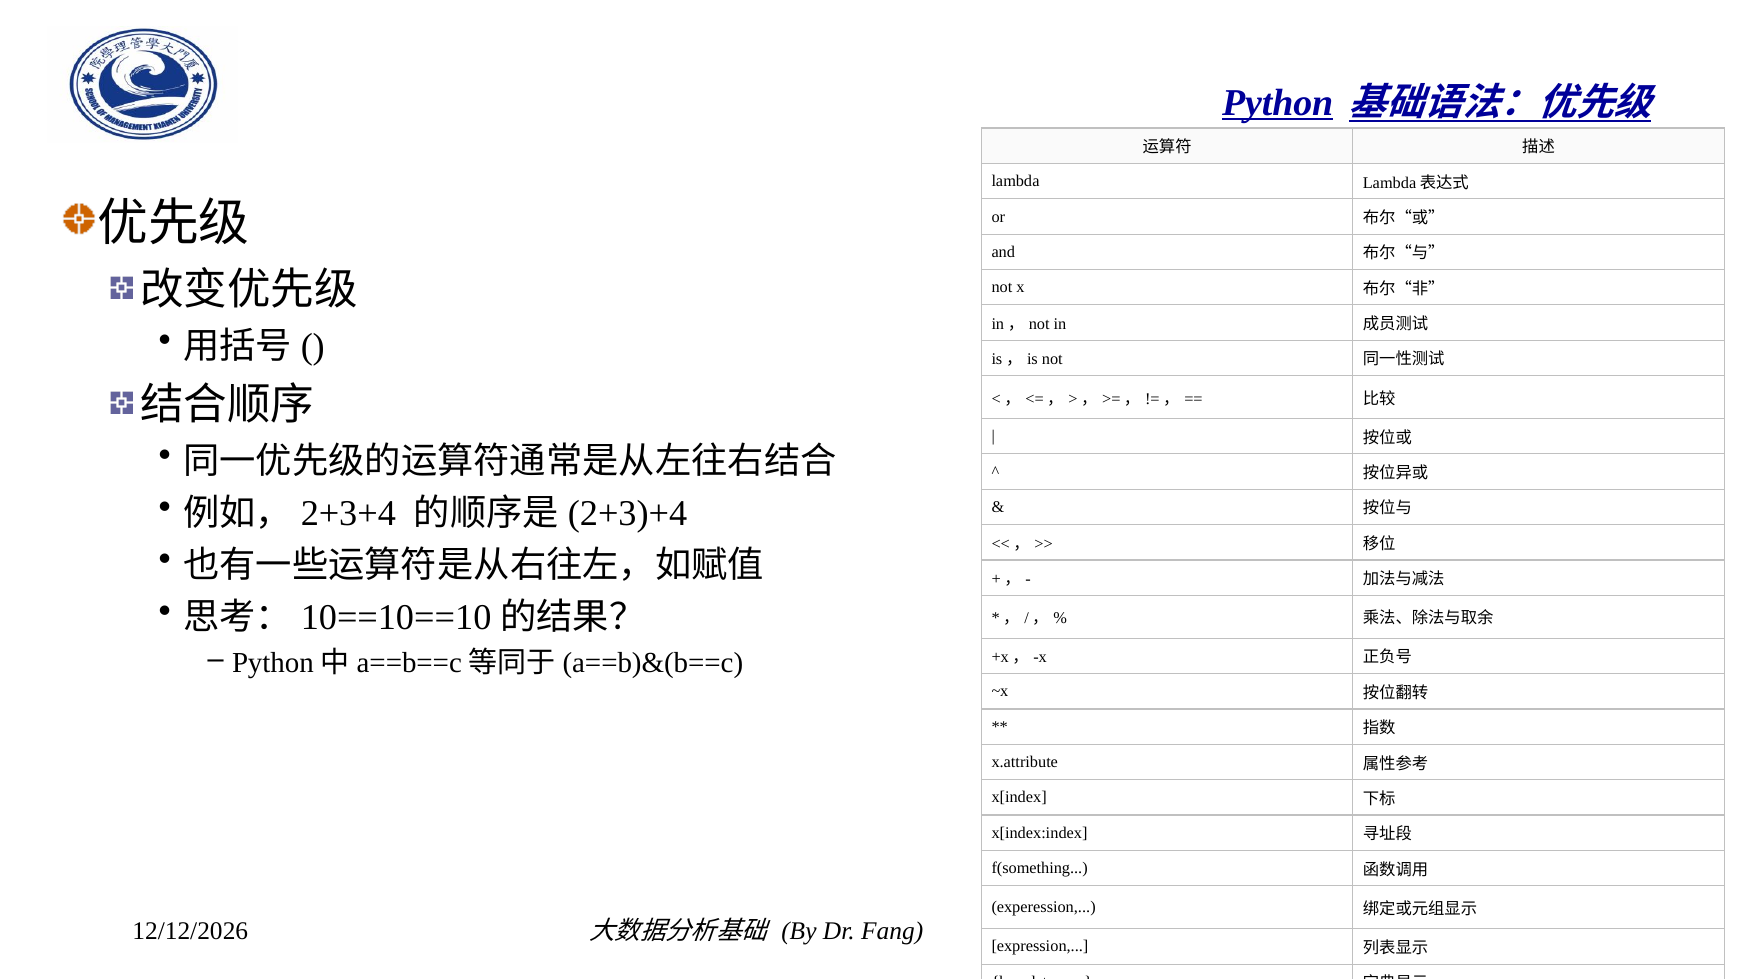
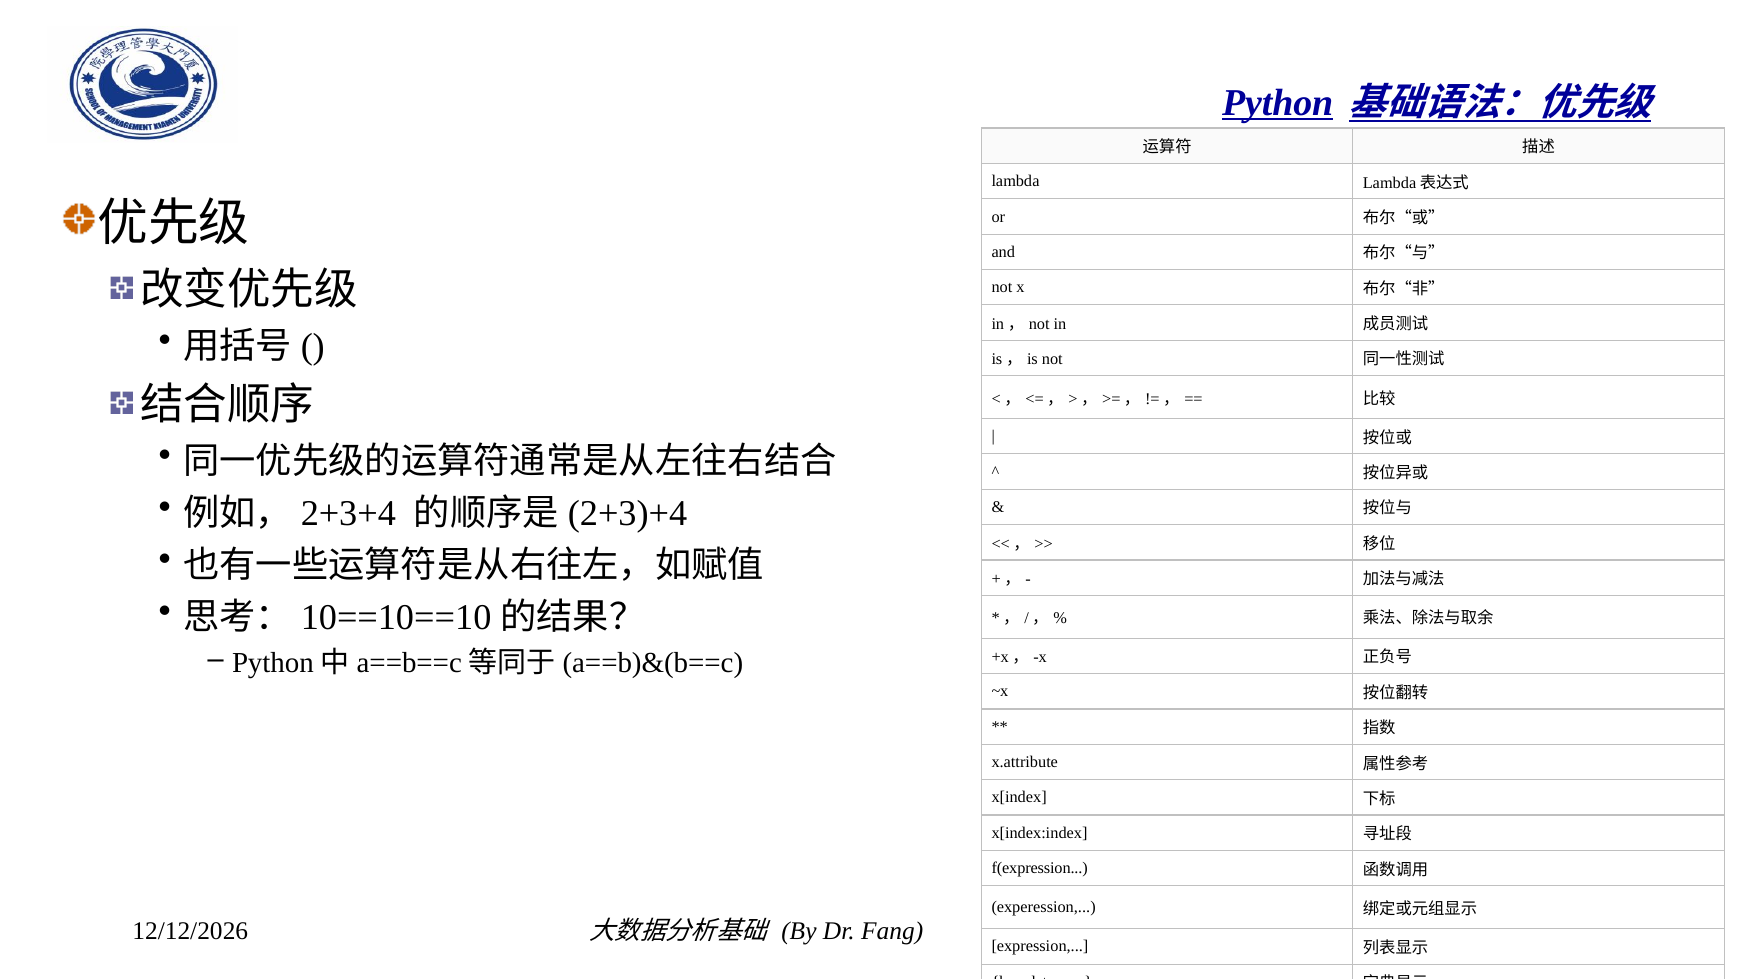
f(something: f(something -> f(expression (1040, 868)
